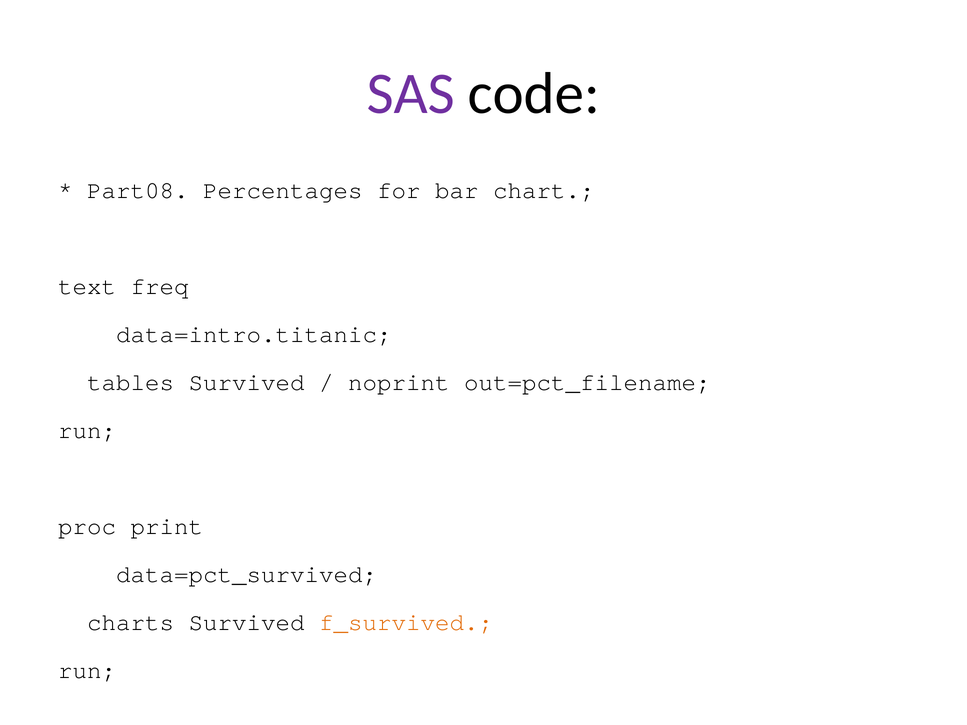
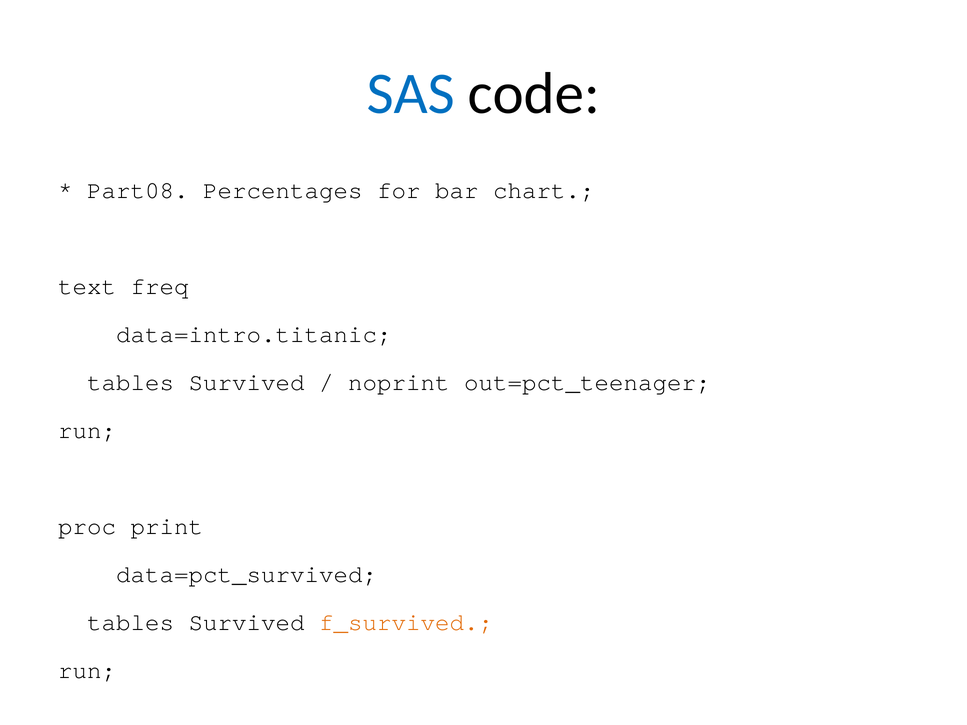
SAS colour: purple -> blue (411, 94)
out=pct_filename: out=pct_filename -> out=pct_teenager (587, 382)
charts: charts -> tables (131, 623)
